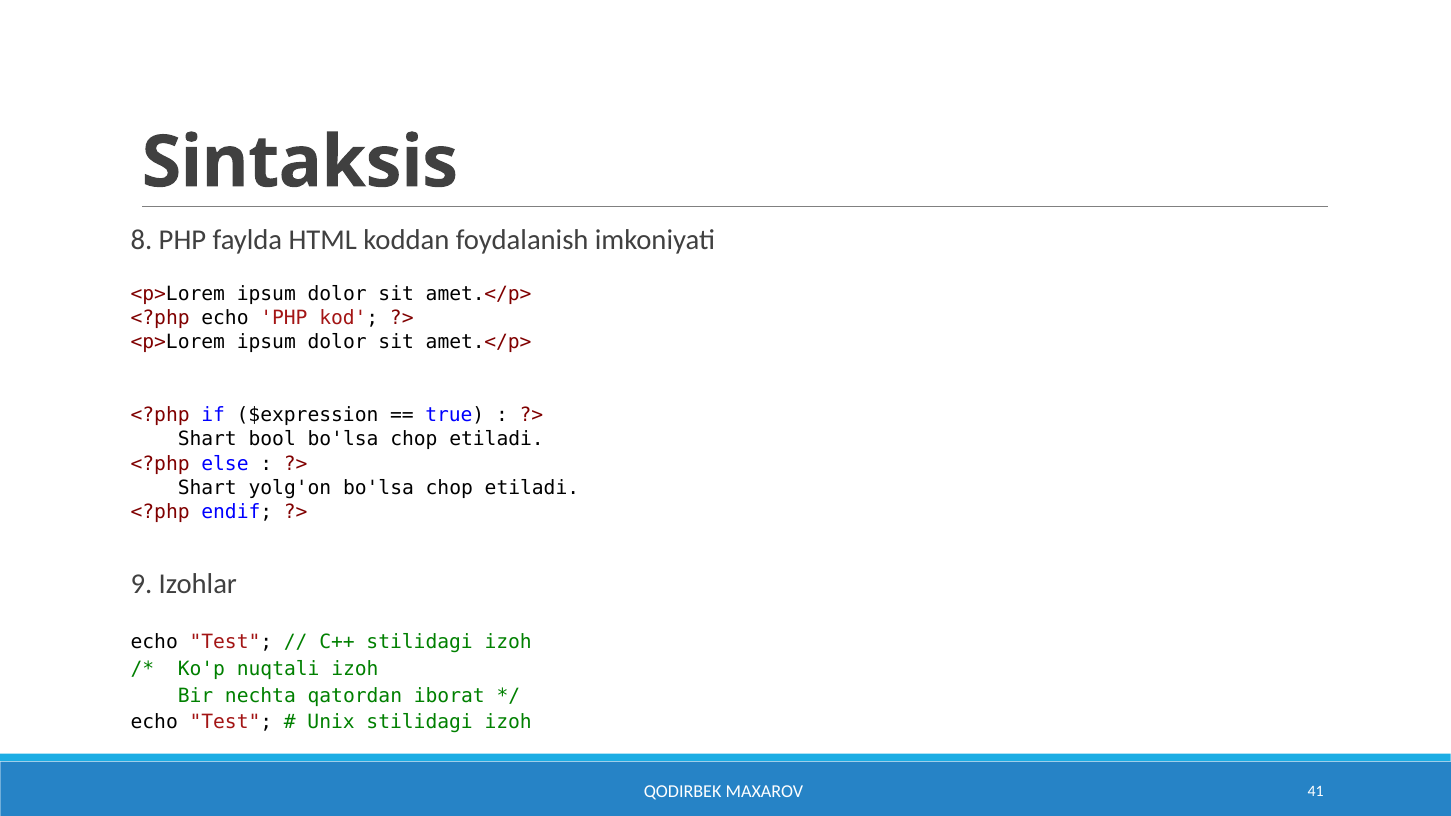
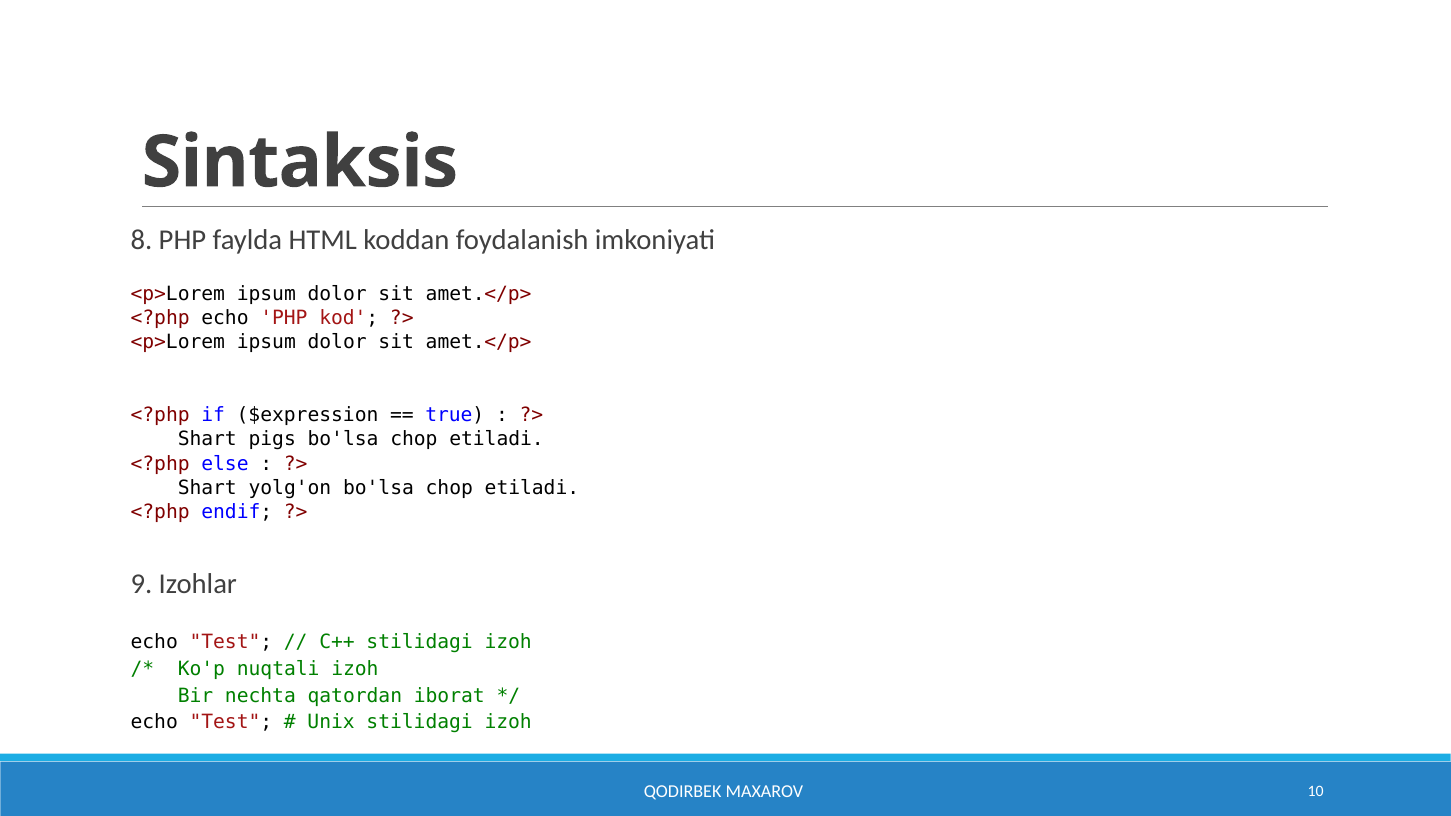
bool: bool -> pigs (272, 440)
41: 41 -> 10 (1316, 791)
